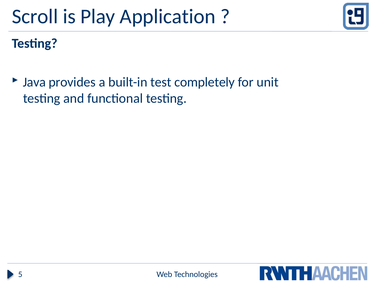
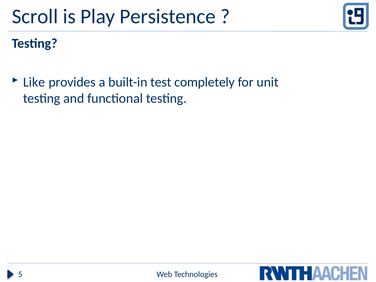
Application: Application -> Persistence (168, 16)
Java: Java -> Like (34, 82)
